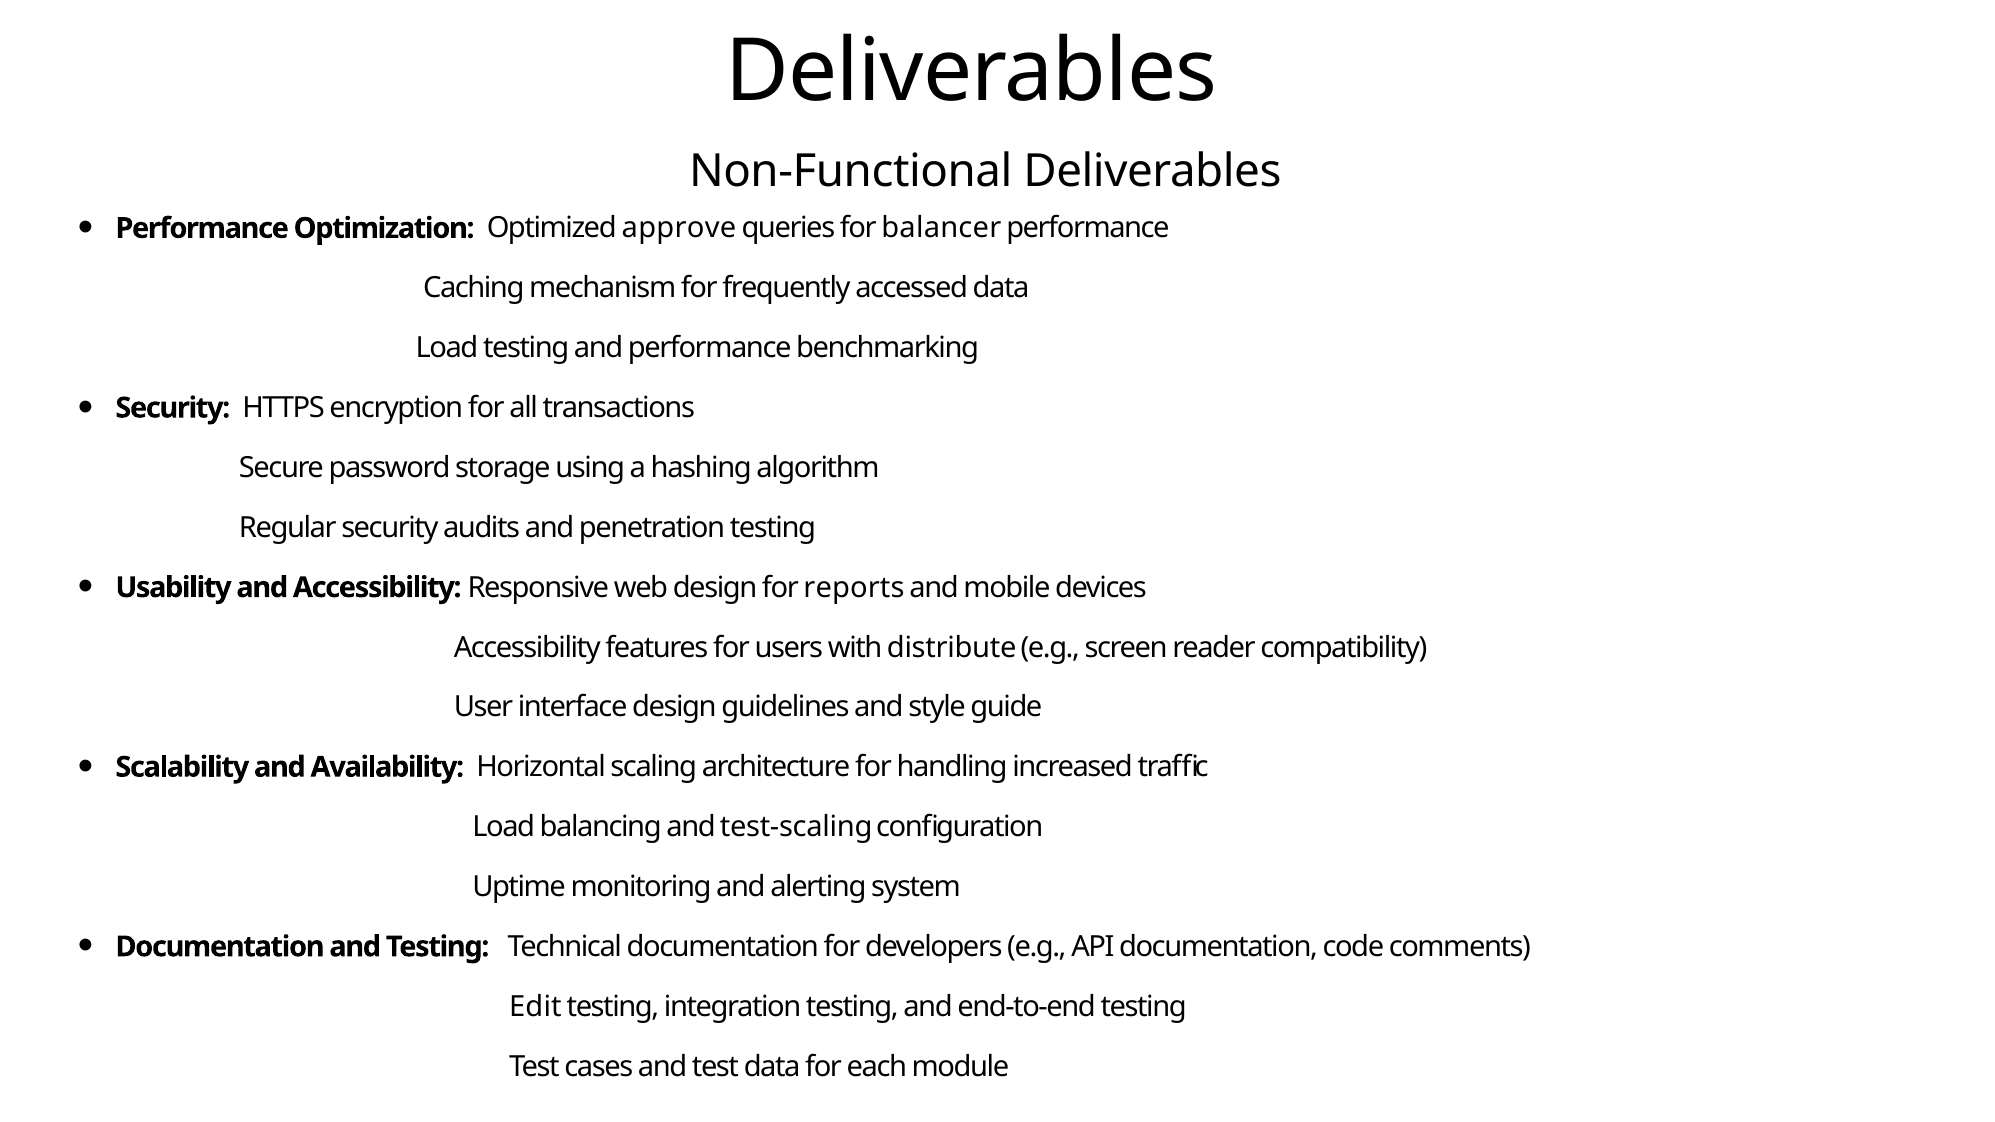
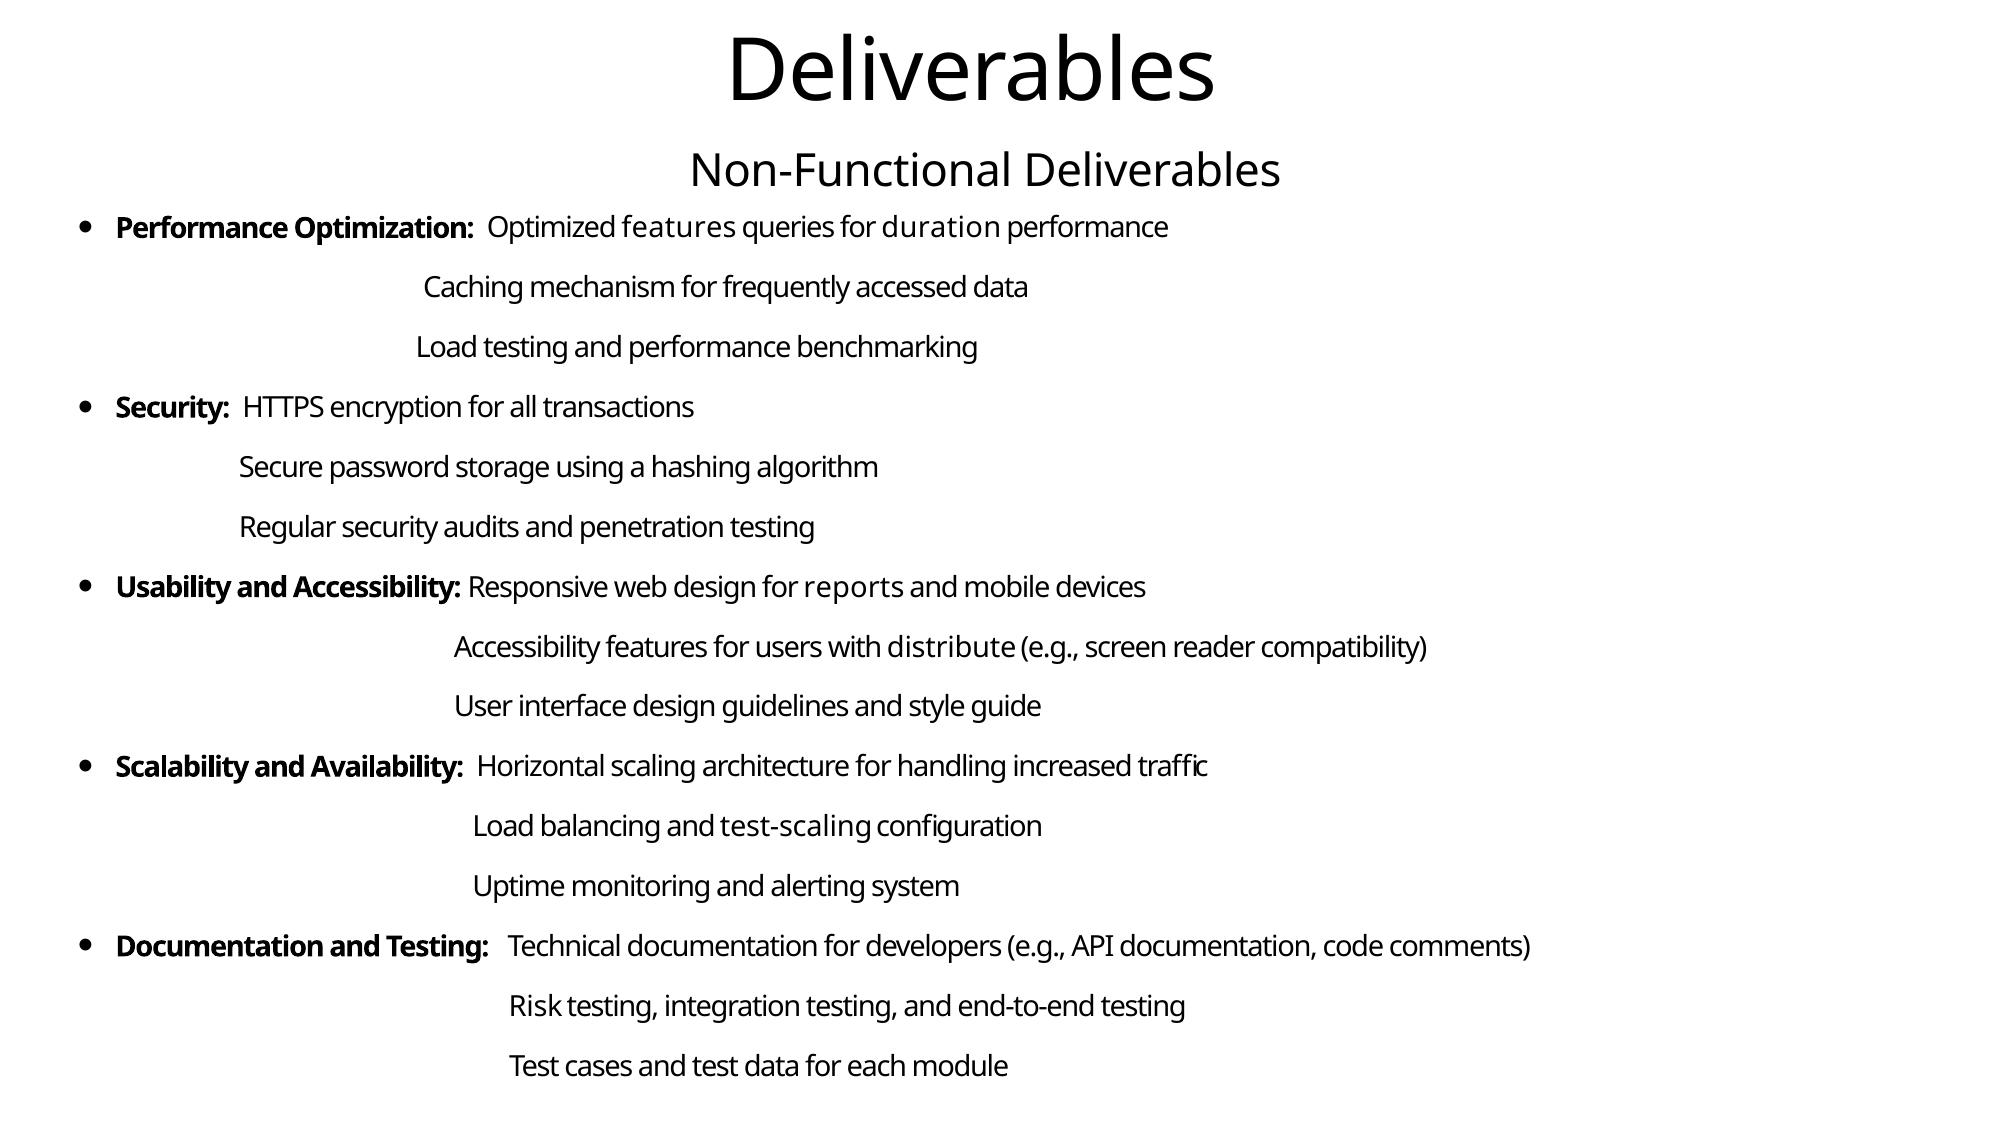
Optimized approve: approve -> features (679, 228)
balancer: balancer -> duration (941, 228)
Edit: Edit -> Risk (536, 1007)
